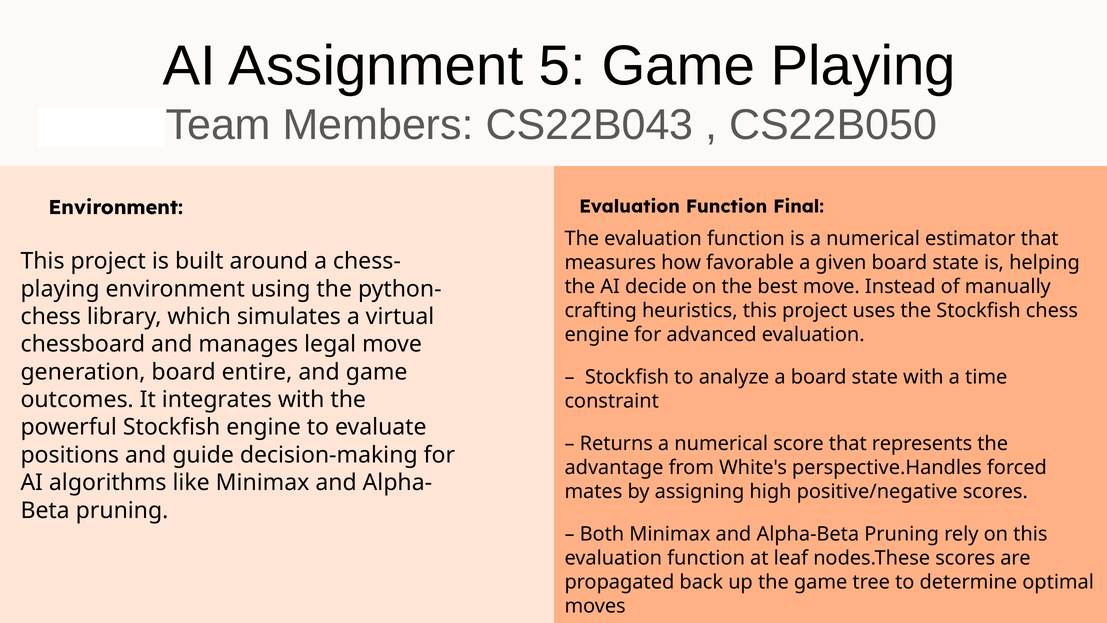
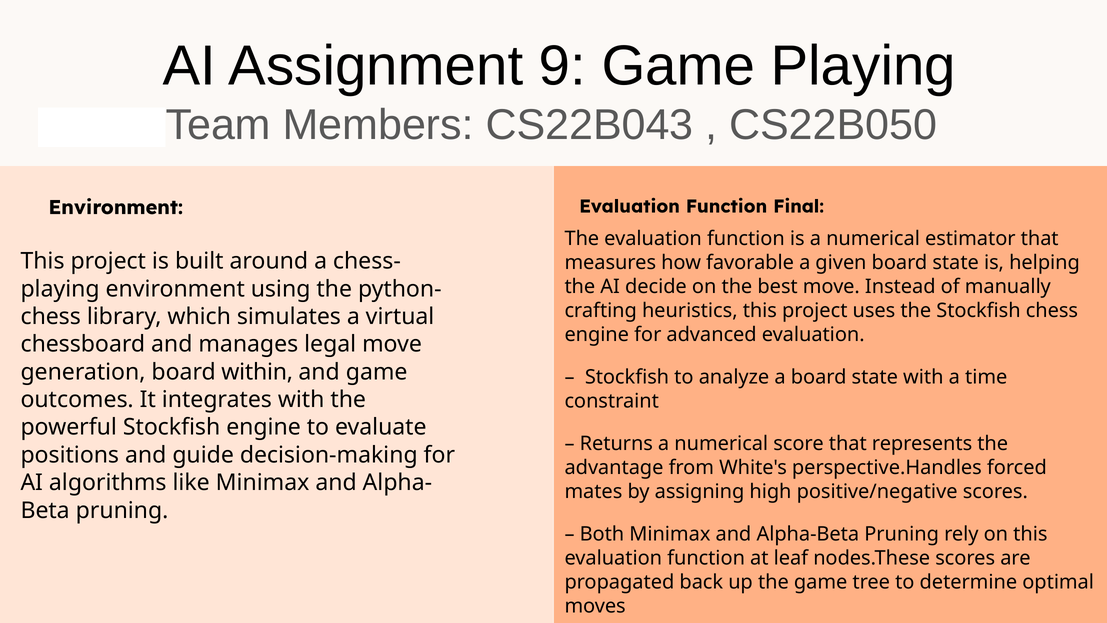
5: 5 -> 9 (562, 66)
entire: entire -> within (257, 372)
